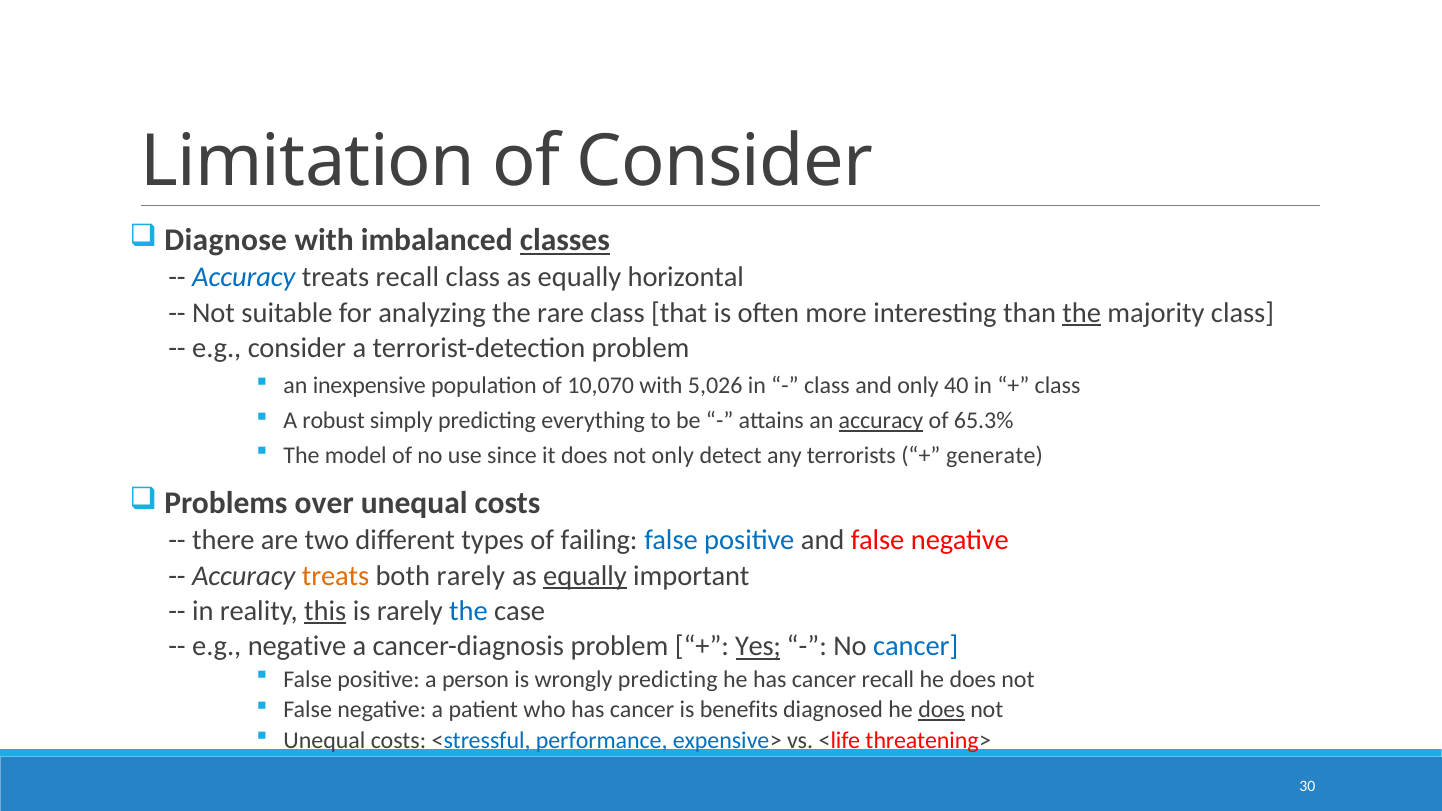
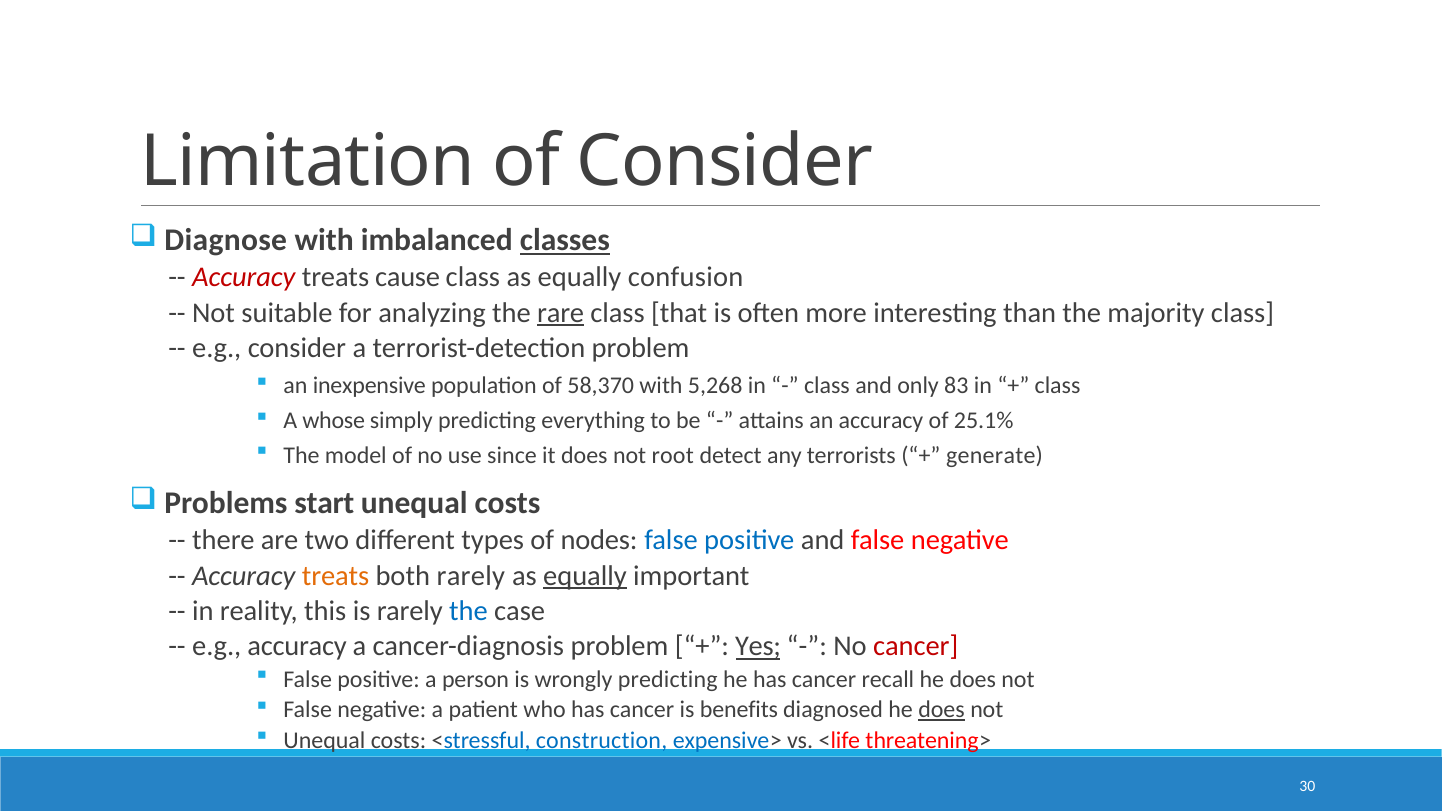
Accuracy colour: blue -> red (244, 278)
treats recall: recall -> cause (408, 278)
horizontal: horizontal -> confusion (686, 278)
rare underline: none -> present (561, 313)
the underline: present -> none (1082, 313)
10,070: 10,070 -> 58,370 (601, 386)
5,026: 5,026 -> 5,268 (715, 386)
40: 40 -> 83 (956, 386)
robust: robust -> whose (334, 421)
accuracy underline: present -> none (881, 421)
65.3%: 65.3% -> 25.1% (984, 421)
not only: only -> root (673, 456)
over: over -> start (324, 504)
failing: failing -> nodes (599, 540)
this underline: present -> none (325, 611)
e.g negative: negative -> accuracy (297, 647)
cancer colour: blue -> red (916, 647)
performance: performance -> construction (602, 740)
